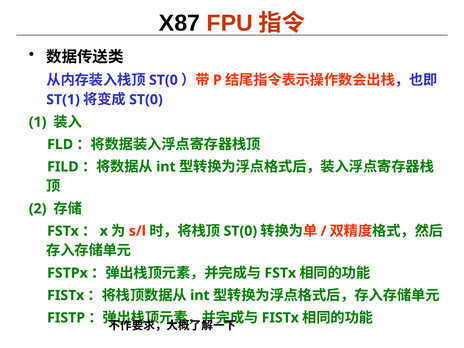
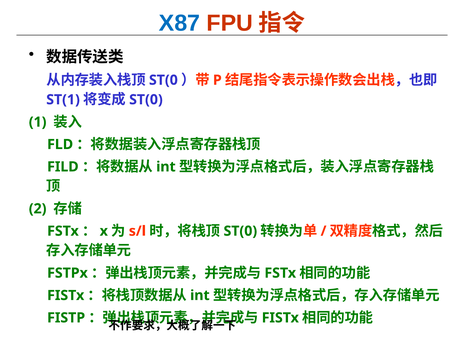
X87 colour: black -> blue (180, 23)
